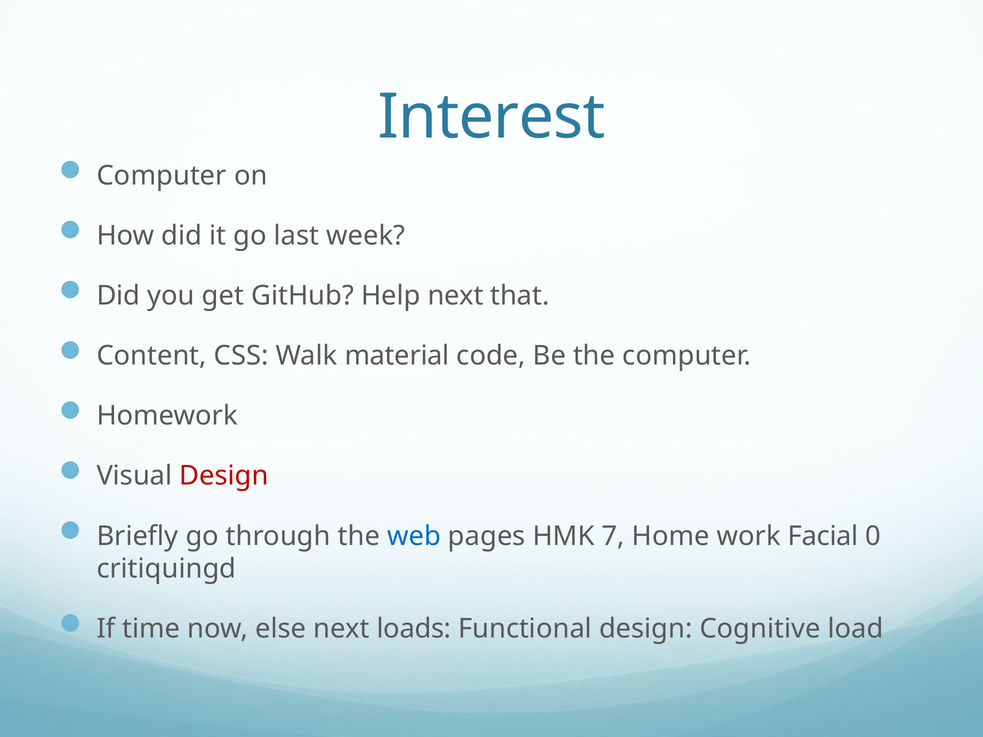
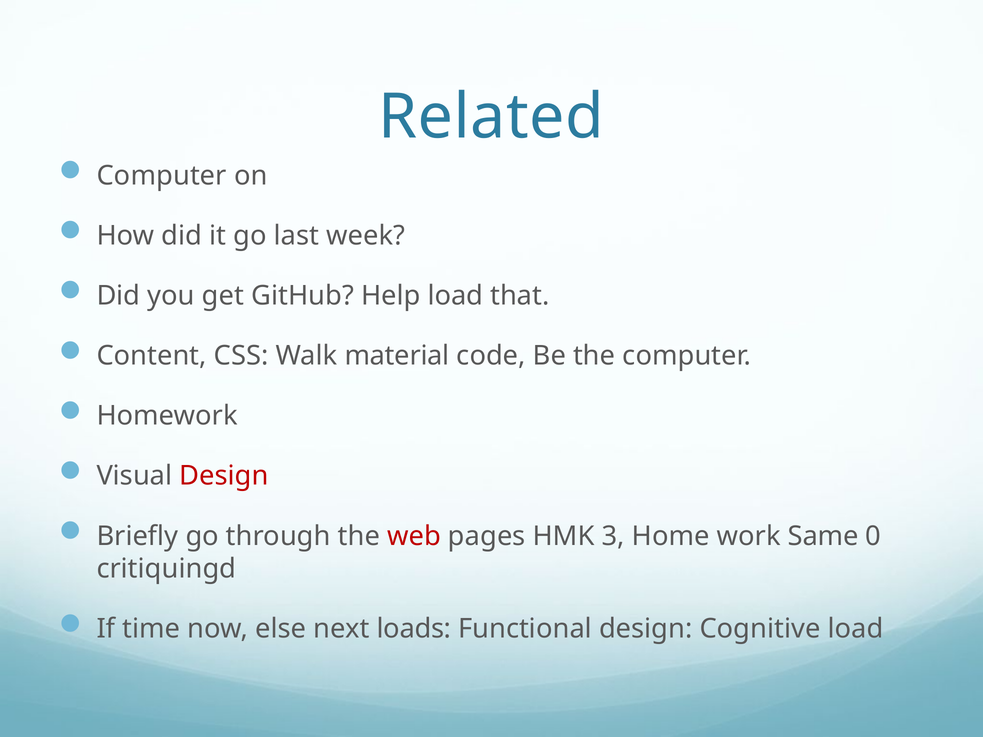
Interest: Interest -> Related (491, 117)
Help next: next -> load (455, 296)
web colour: blue -> red (414, 536)
7: 7 -> 3 (613, 536)
Facial: Facial -> Same (823, 536)
